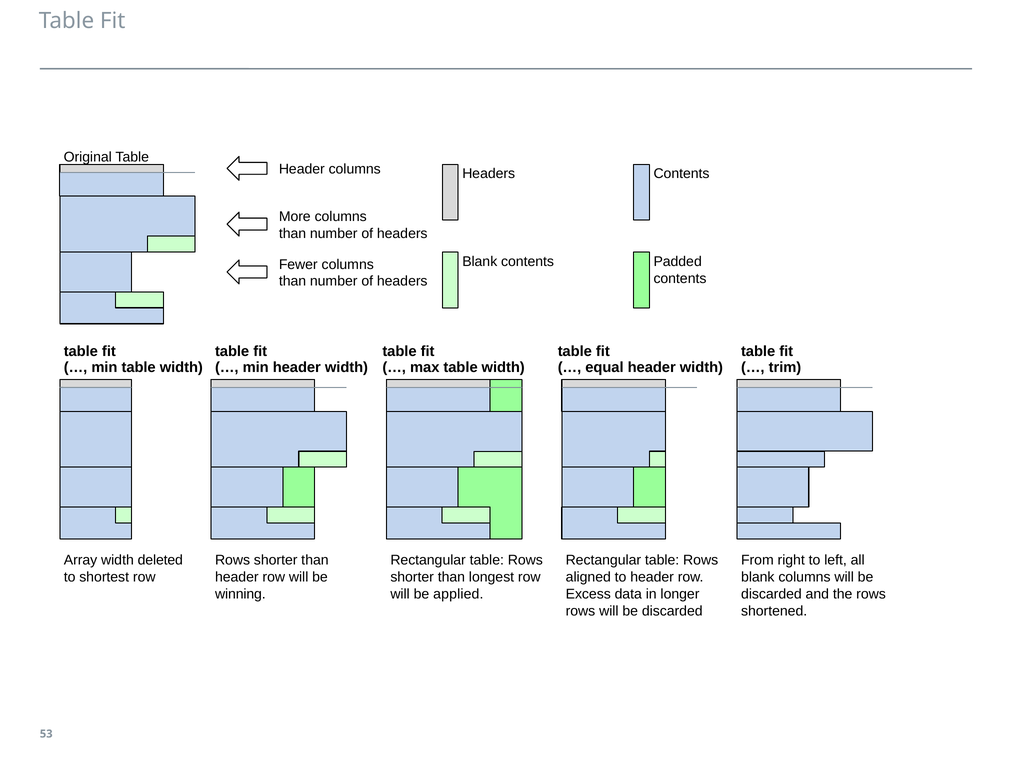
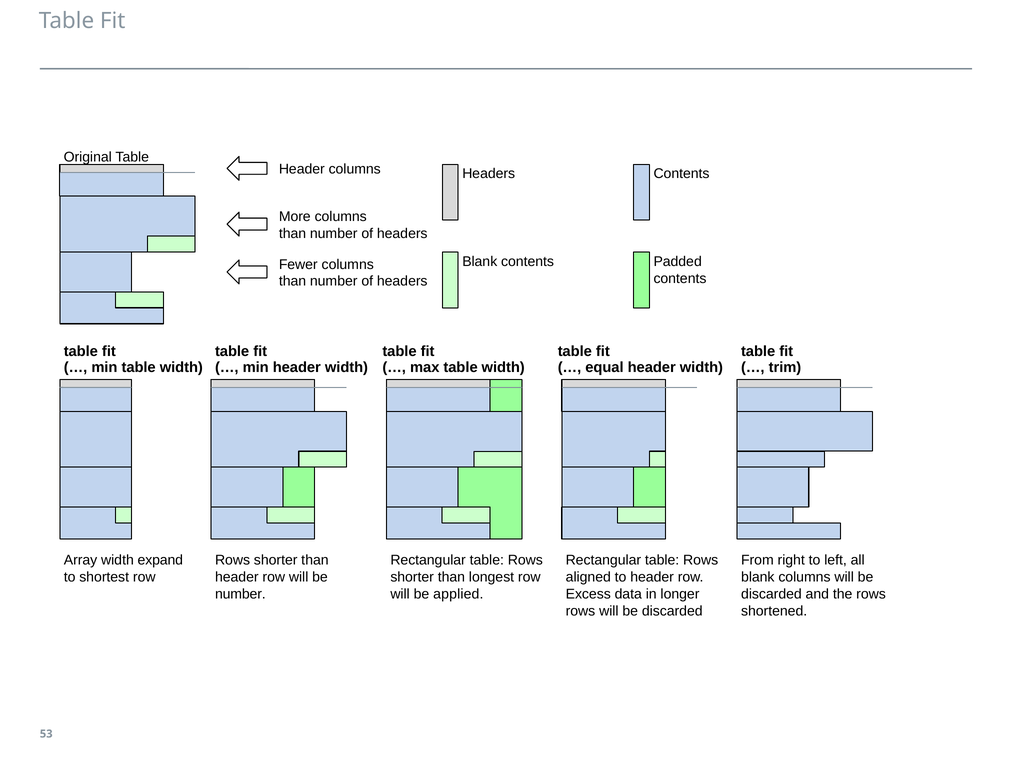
deleted: deleted -> expand (160, 560)
winning: winning -> number (240, 594)
